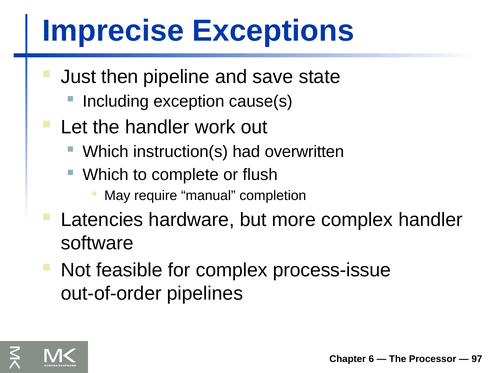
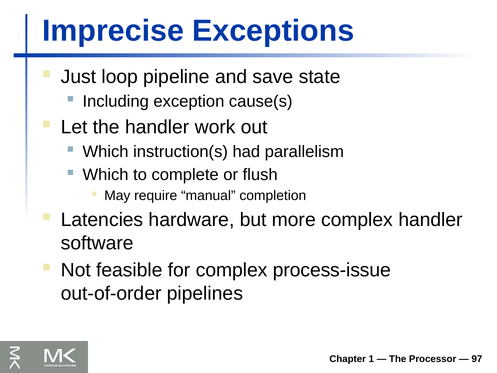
then: then -> loop (120, 77)
overwritten: overwritten -> parallelism (304, 152)
6: 6 -> 1 (371, 359)
